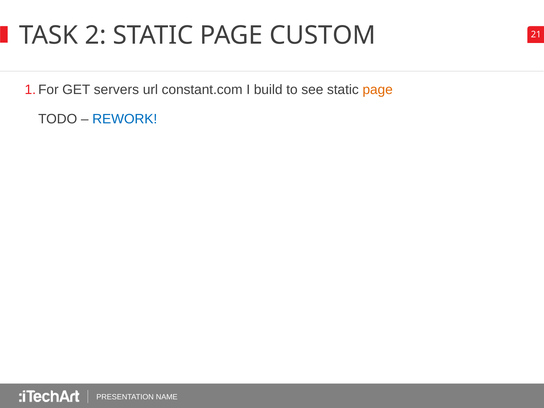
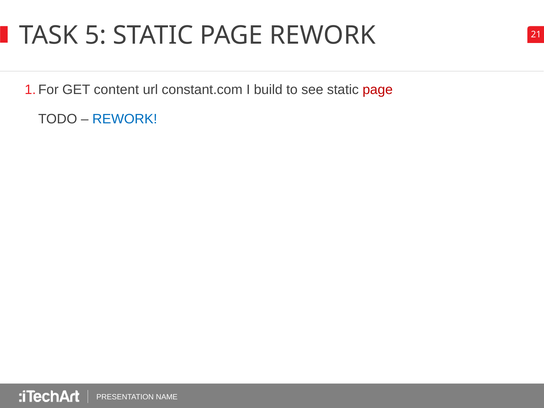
2: 2 -> 5 (95, 35)
PAGE CUSTOM: CUSTOM -> REWORK (323, 35)
servers: servers -> content (116, 90)
page colour: orange -> red (378, 90)
